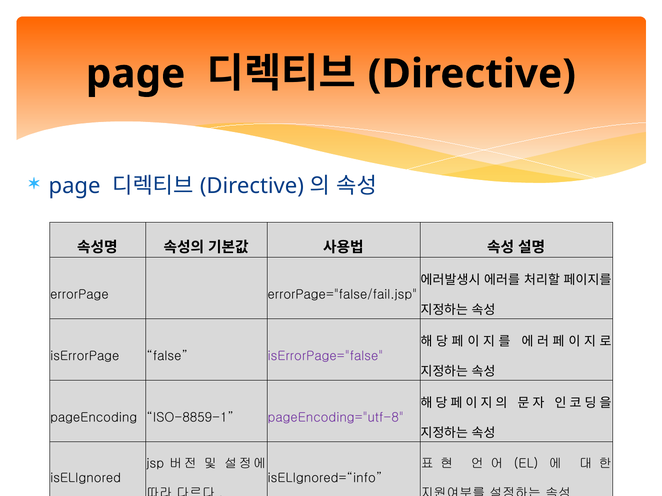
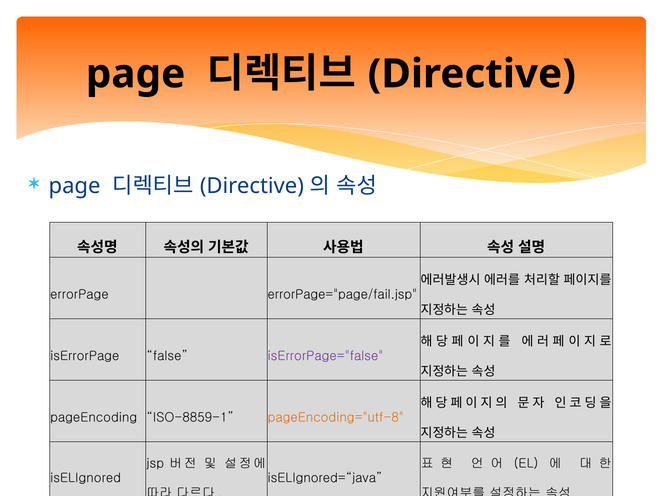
errorPage="false/fail.jsp: errorPage="false/fail.jsp -> errorPage="page/fail.jsp (342, 295)
pageEncoding="utf-8 colour: purple -> orange (336, 418)
isELIgnored=“info: isELIgnored=“info -> isELIgnored=“java (325, 479)
